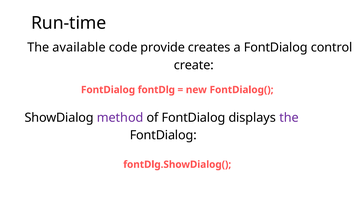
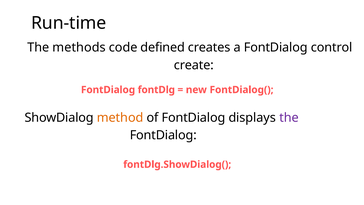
available: available -> methods (79, 48)
provide: provide -> defined (163, 48)
method colour: purple -> orange (120, 117)
